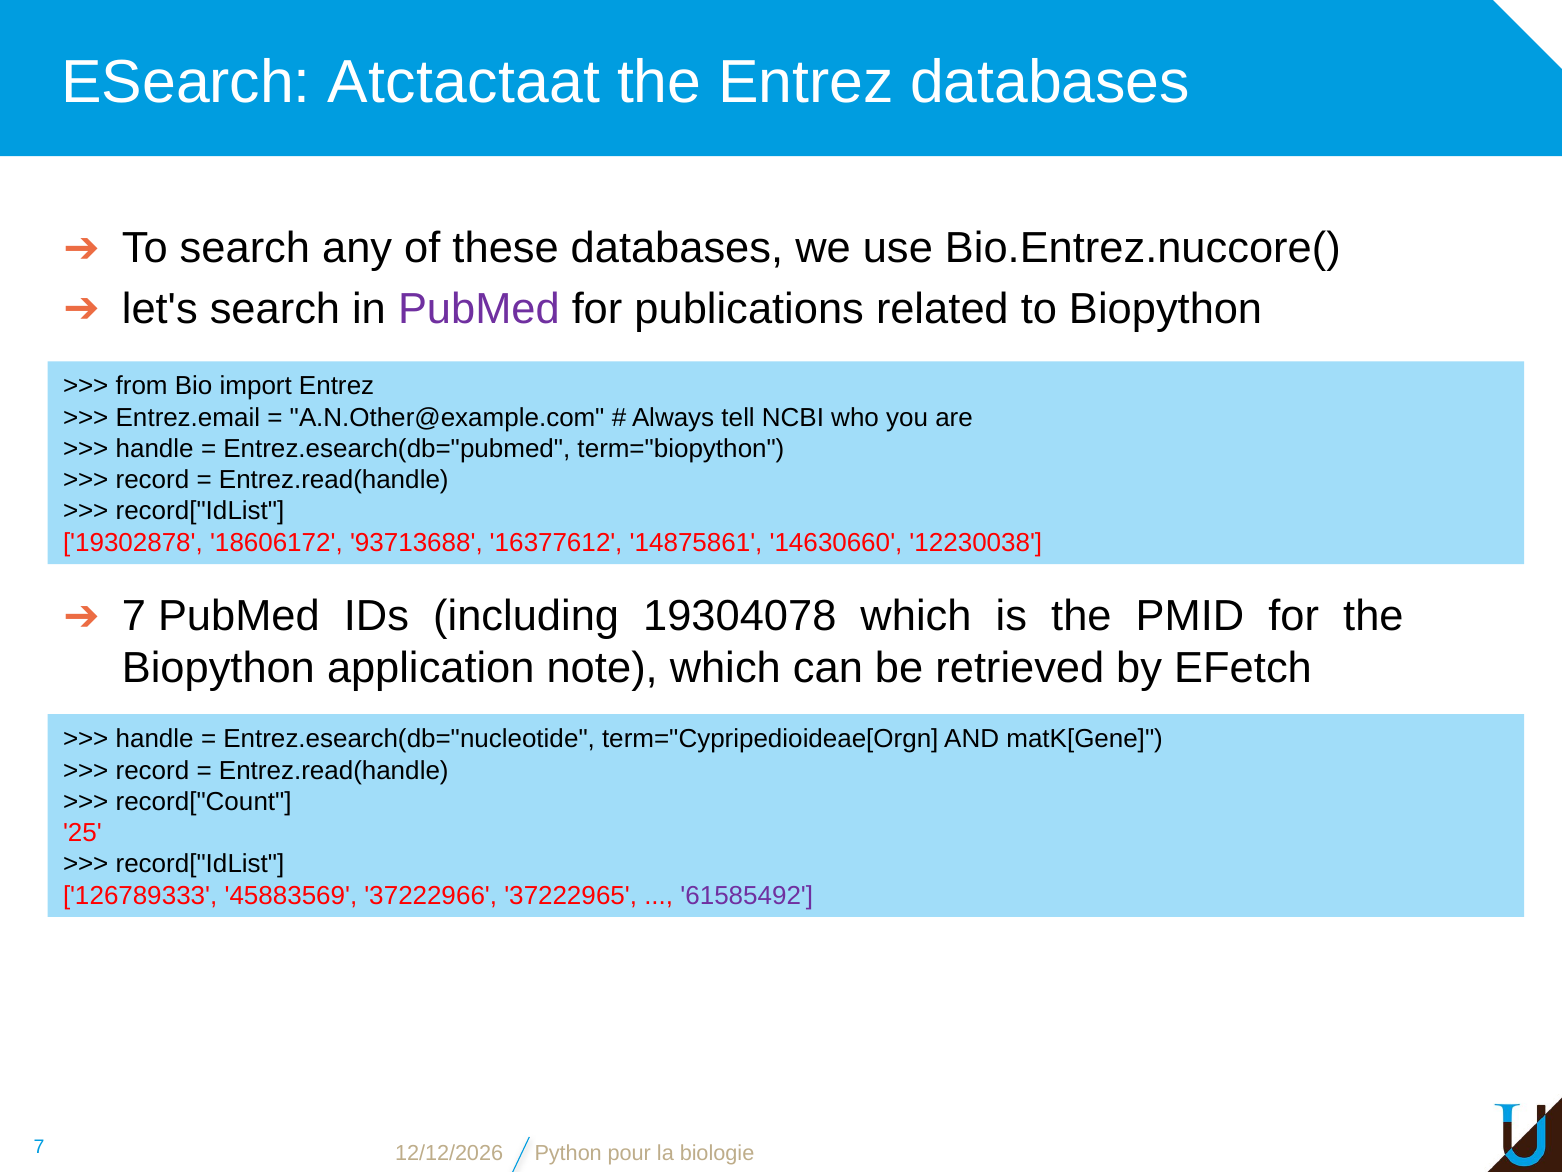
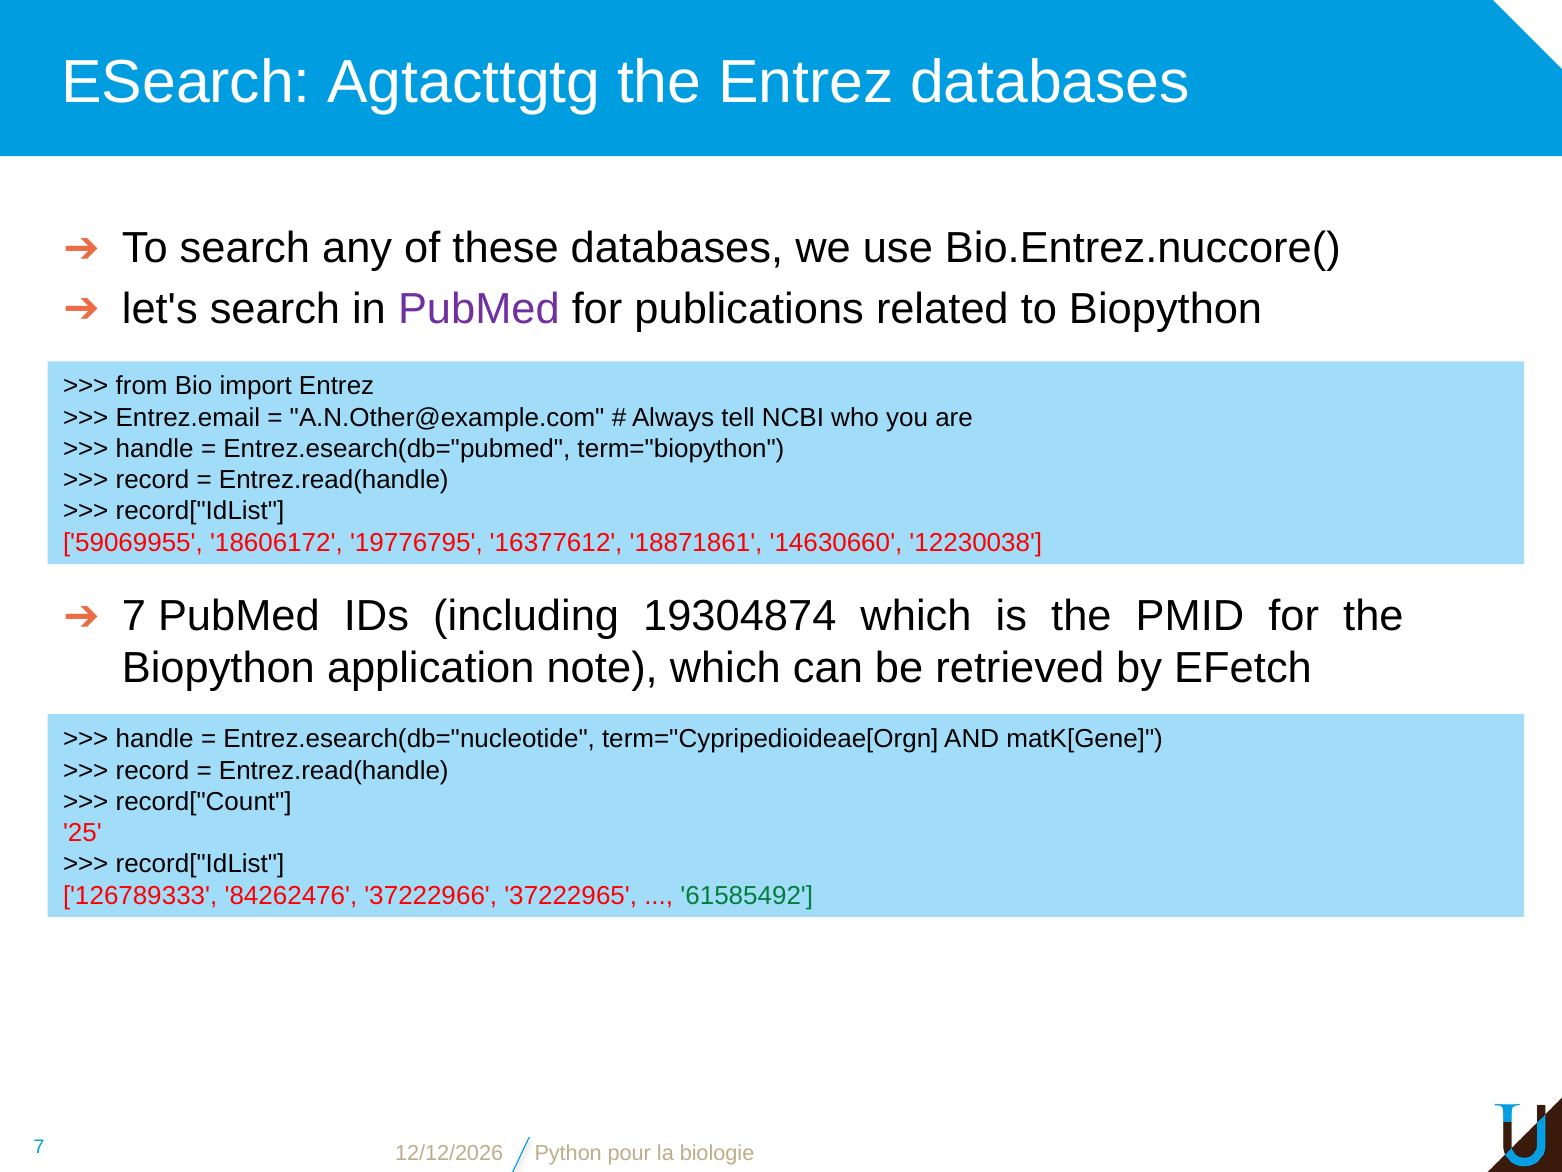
Atctactaat: Atctactaat -> Agtacttgtg (464, 82)
19302878: 19302878 -> 59069955 (133, 542)
93713688: 93713688 -> 19776795 (416, 542)
14875861: 14875861 -> 18871861 (696, 542)
19304078: 19304078 -> 19304874 (740, 616)
45883569: 45883569 -> 84262476 (291, 895)
61585492 colour: purple -> green (747, 895)
